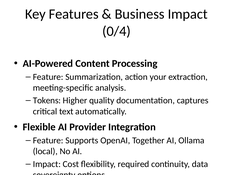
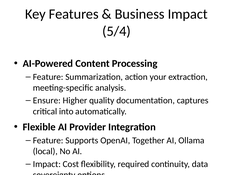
0/4: 0/4 -> 5/4 (116, 31)
Tokens: Tokens -> Ensure (47, 100)
text: text -> into (66, 111)
